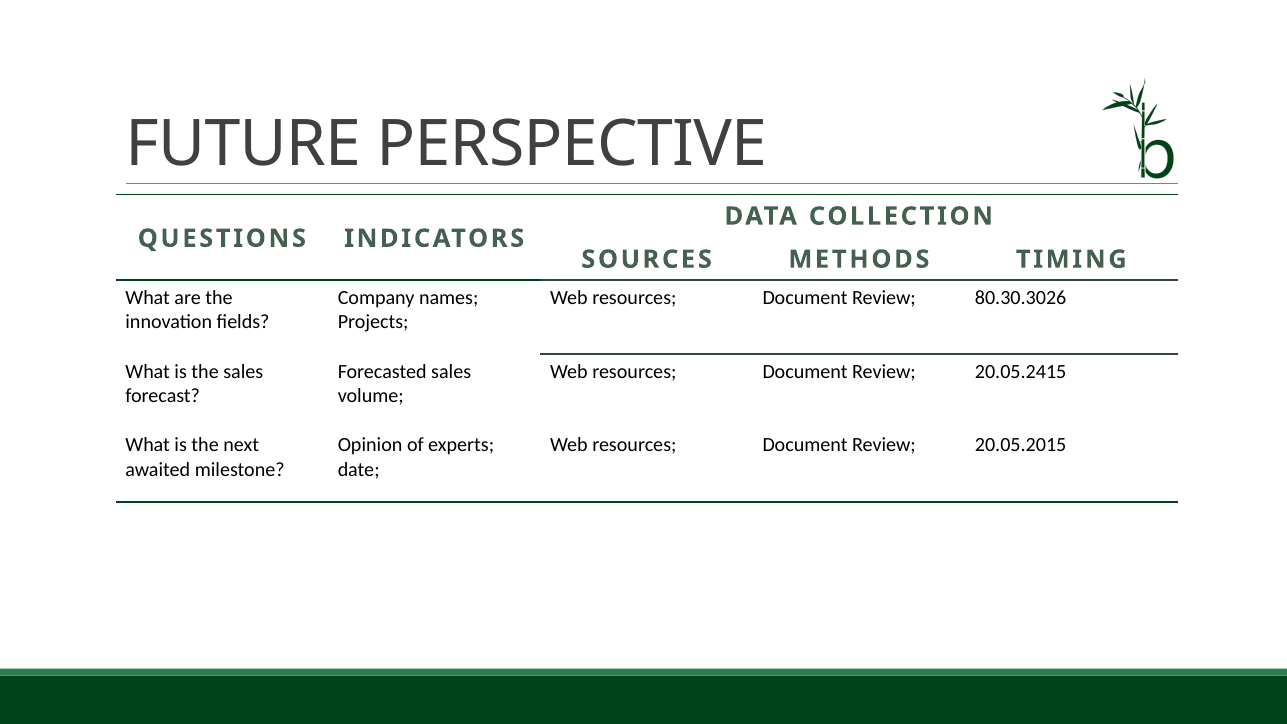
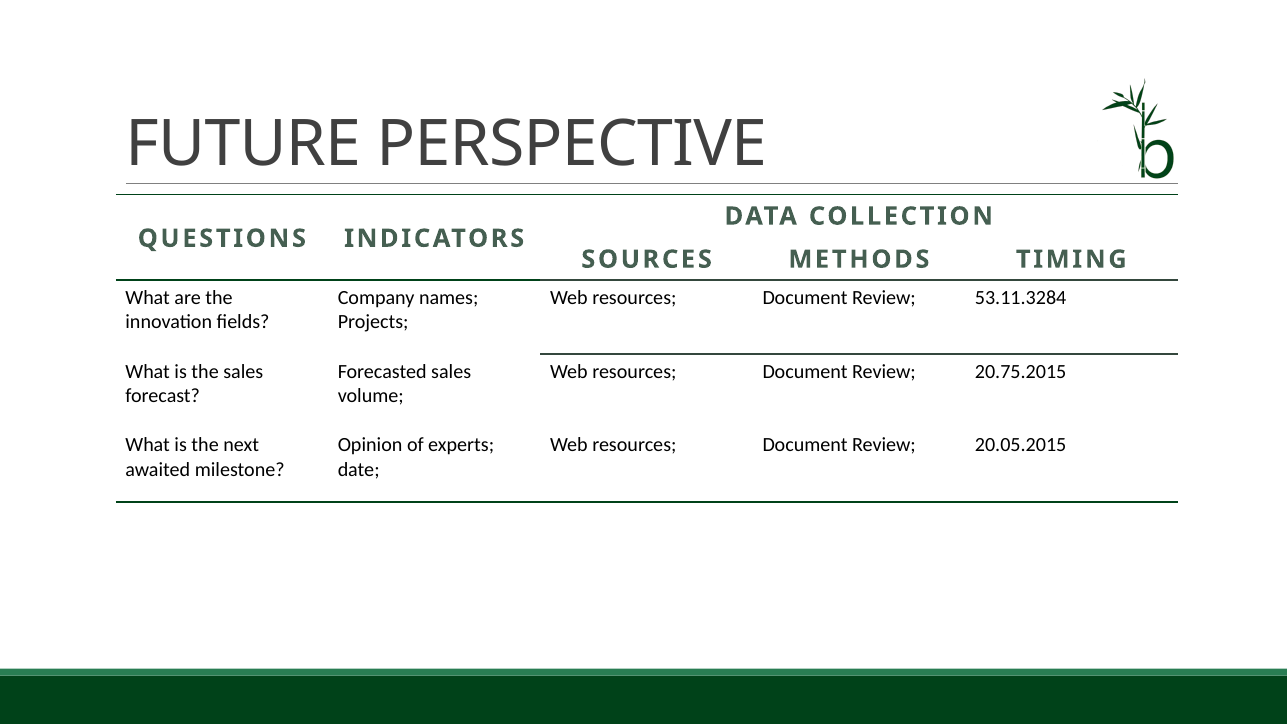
80.30.3026: 80.30.3026 -> 53.11.3284 (1021, 297)
20.05.2415: 20.05.2415 -> 20.75.2015 (1021, 371)
